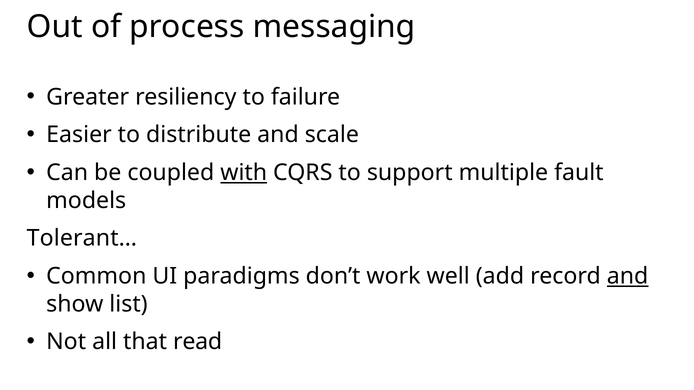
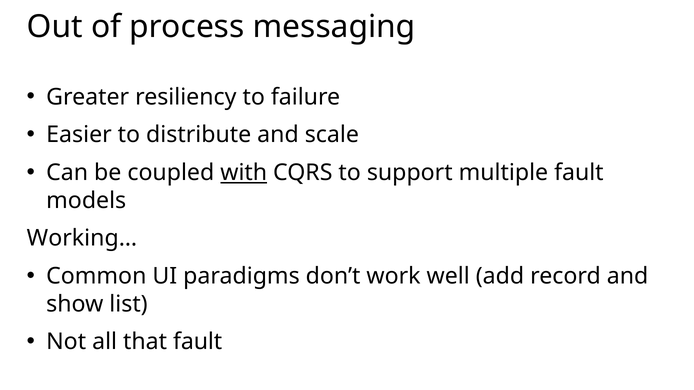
Tolerant…: Tolerant… -> Working… (82, 239)
and underline: present -> none (628, 276)
that read: read -> fault (198, 342)
